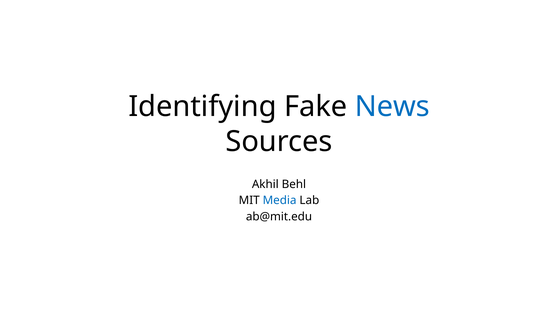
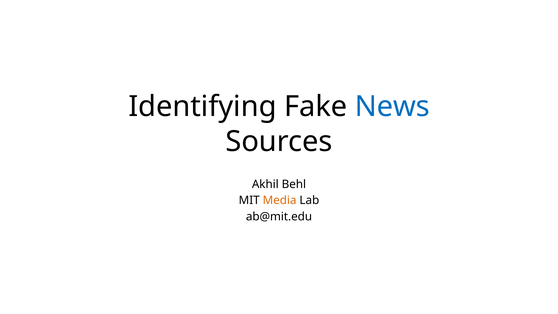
Media colour: blue -> orange (280, 200)
